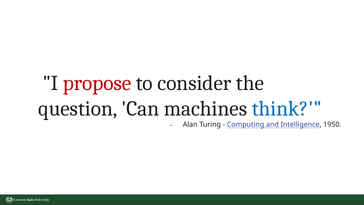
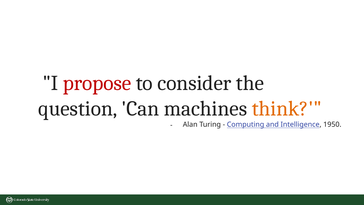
think colour: blue -> orange (287, 108)
